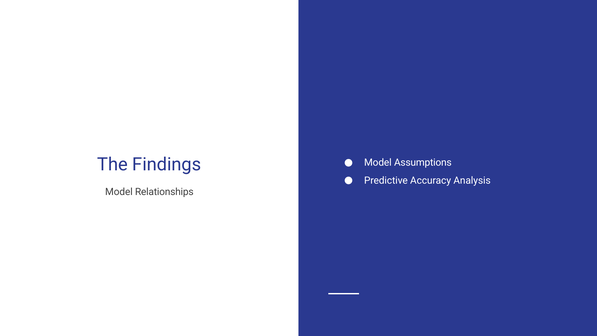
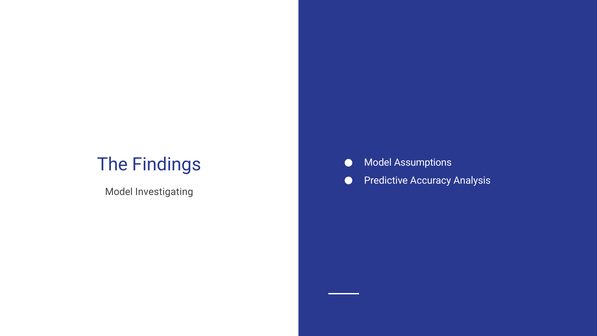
Relationships: Relationships -> Investigating (164, 192)
